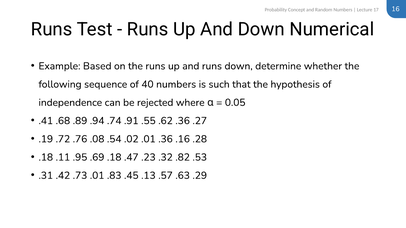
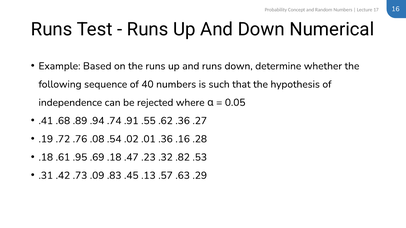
.11: .11 -> .61 (63, 157)
.73 .01: .01 -> .09 (97, 176)
